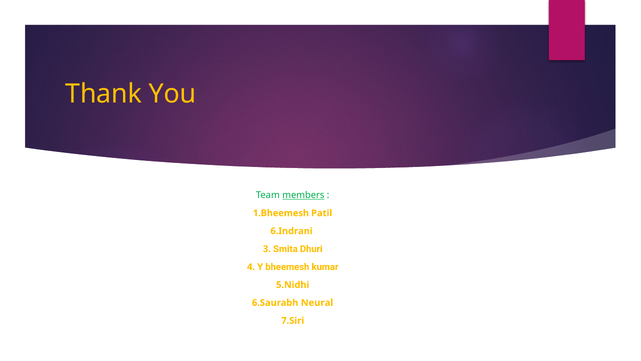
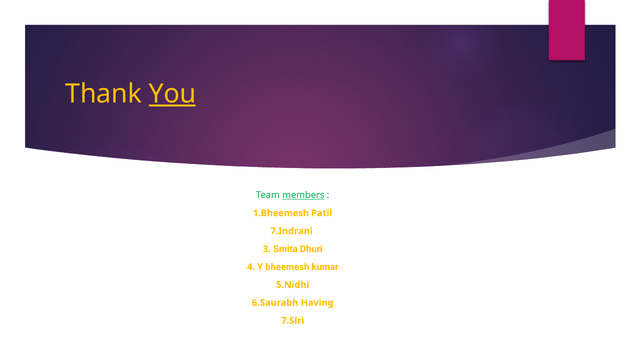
You underline: none -> present (172, 94)
6.Indrani: 6.Indrani -> 7.Indrani (292, 231)
Neural: Neural -> Having (317, 302)
